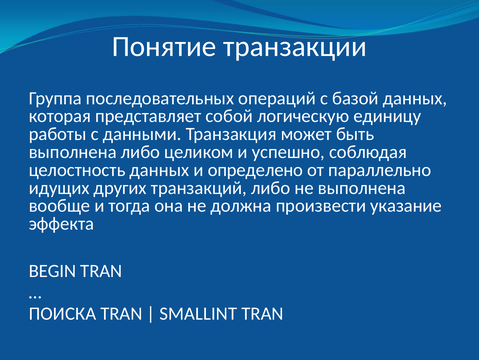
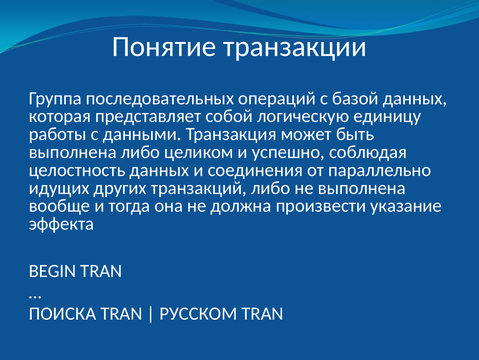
определено: определено -> соединения (255, 170)
SMALLINT: SMALLINT -> РУССКОМ (198, 313)
